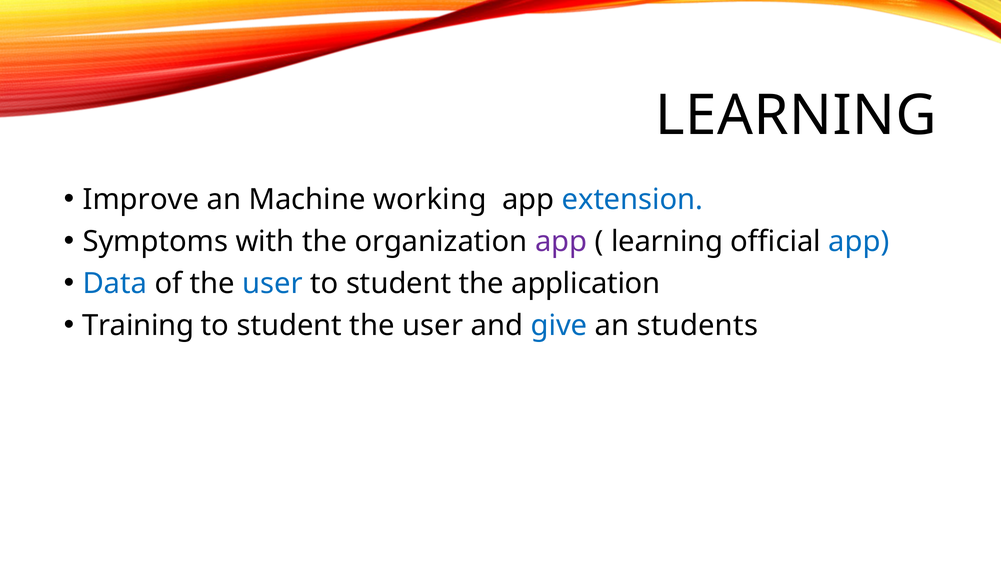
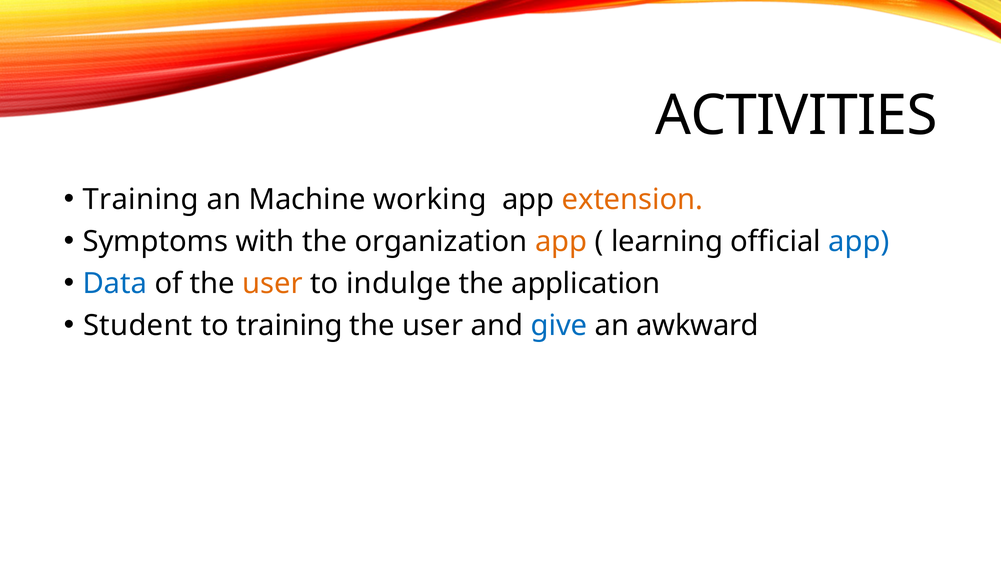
LEARNING: LEARNING -> ACTIVITIES (796, 115)
Improve: Improve -> Training (141, 200)
extension colour: blue -> orange (632, 200)
app colour: purple -> orange (561, 242)
user colour: blue -> orange (273, 283)
student: student -> indulge (399, 283)
Training: Training -> Student (138, 325)
student: student -> training (289, 325)
students: students -> awkward (698, 325)
